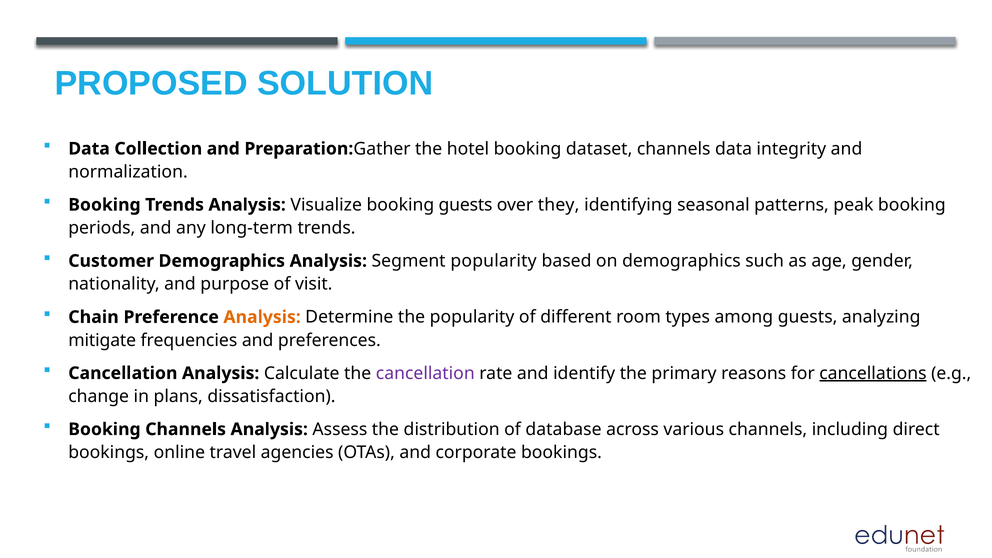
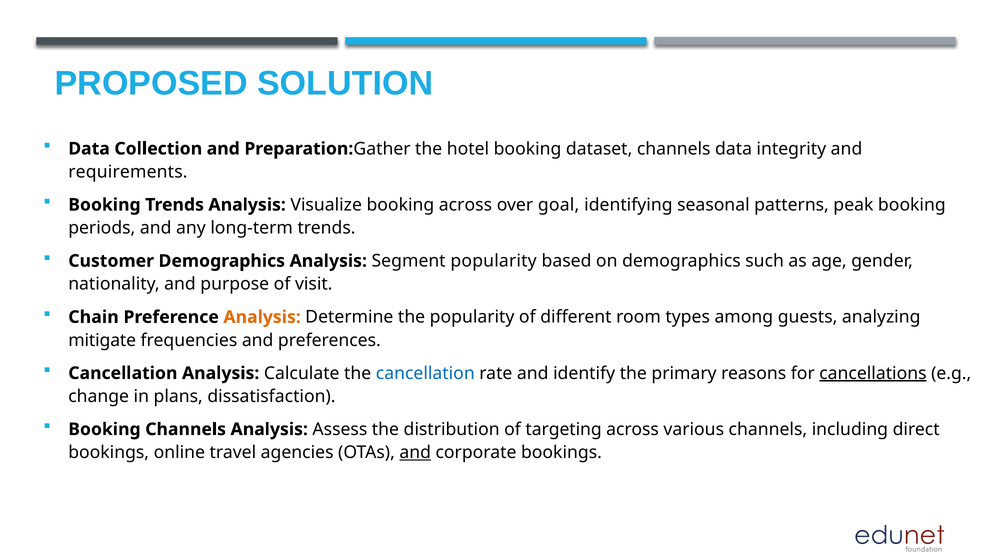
normalization: normalization -> requirements (128, 172)
booking guests: guests -> across (465, 205)
they: they -> goal (559, 205)
cancellation colour: purple -> blue (425, 373)
database: database -> targeting (564, 429)
and underline: none -> present (415, 453)
